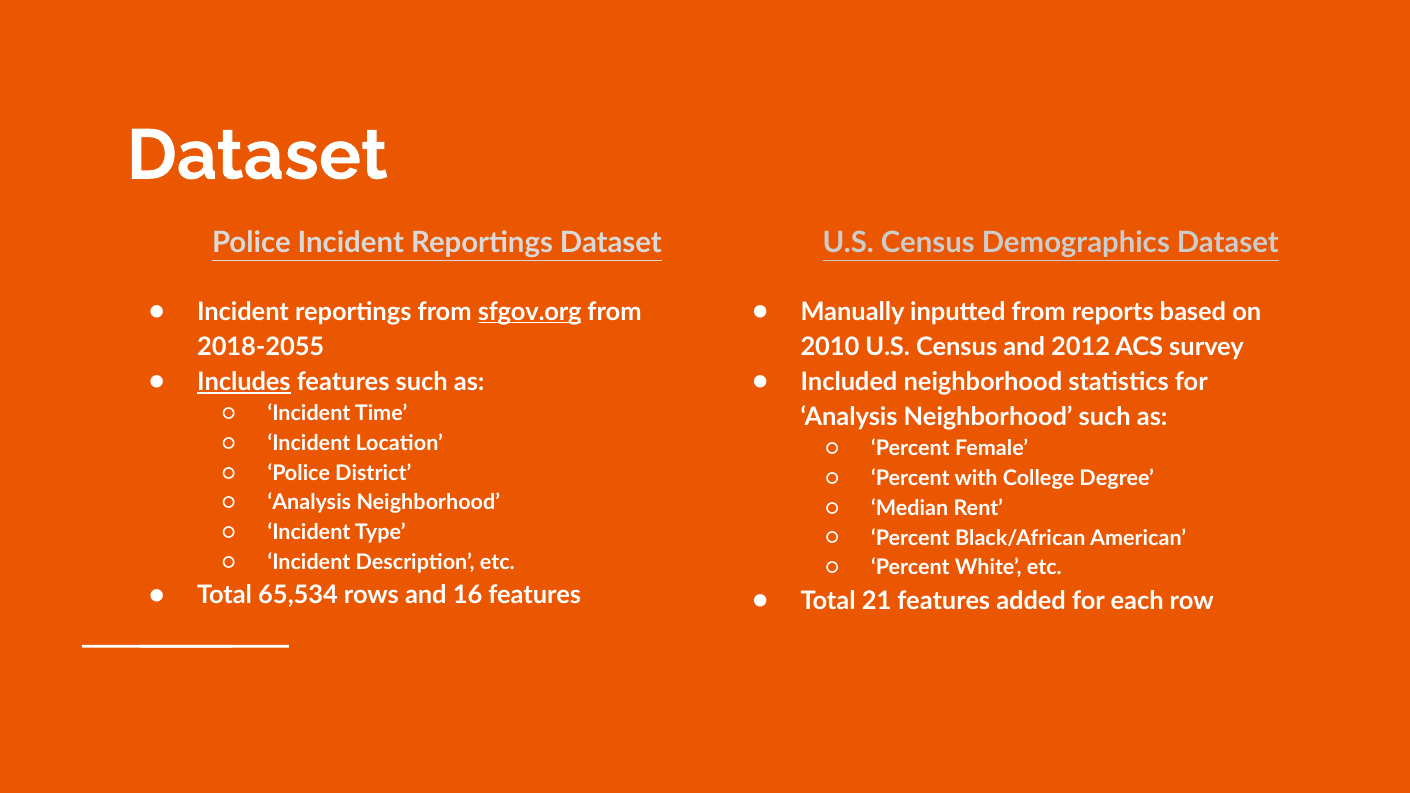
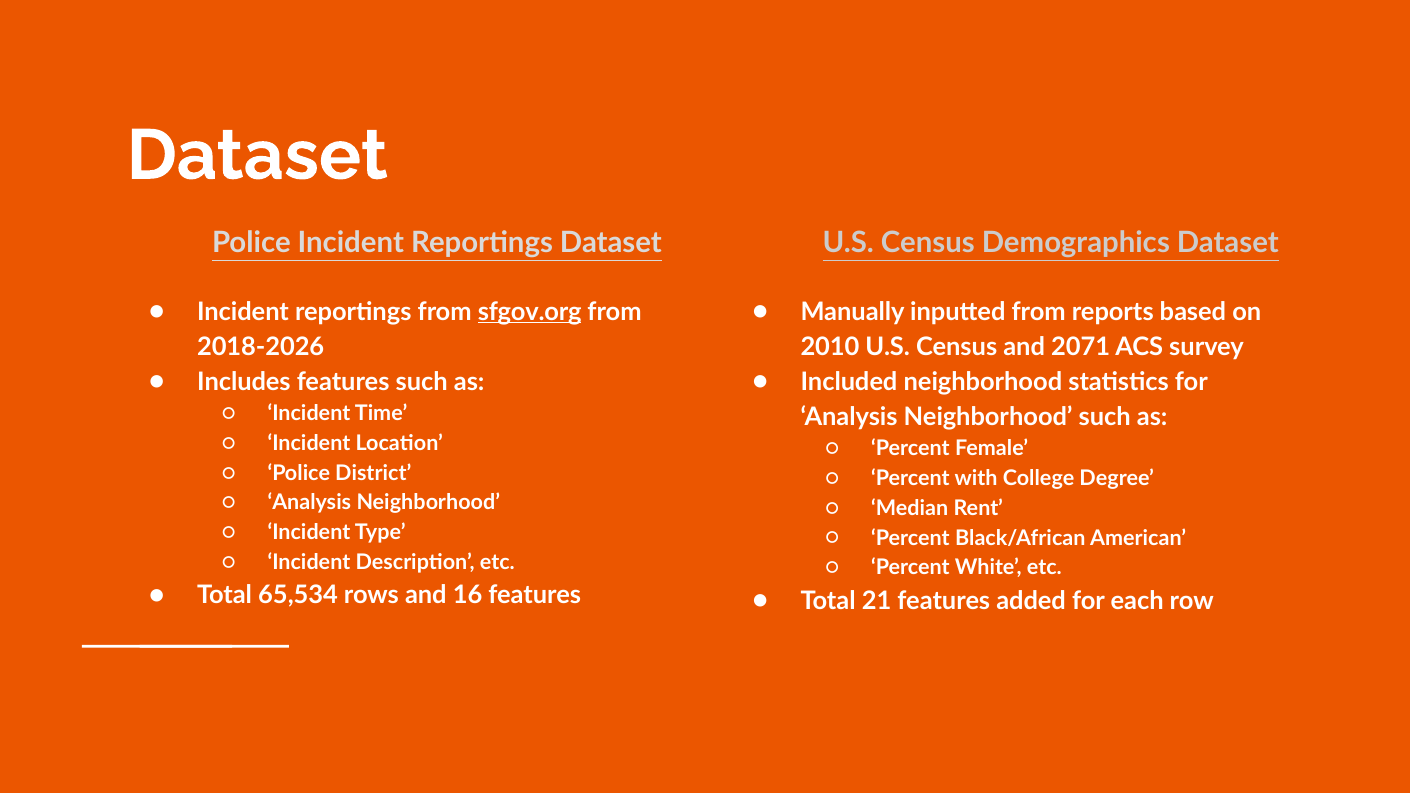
2018-2055: 2018-2055 -> 2018-2026 (261, 347)
2012: 2012 -> 2071 (1081, 347)
Includes underline: present -> none (244, 382)
